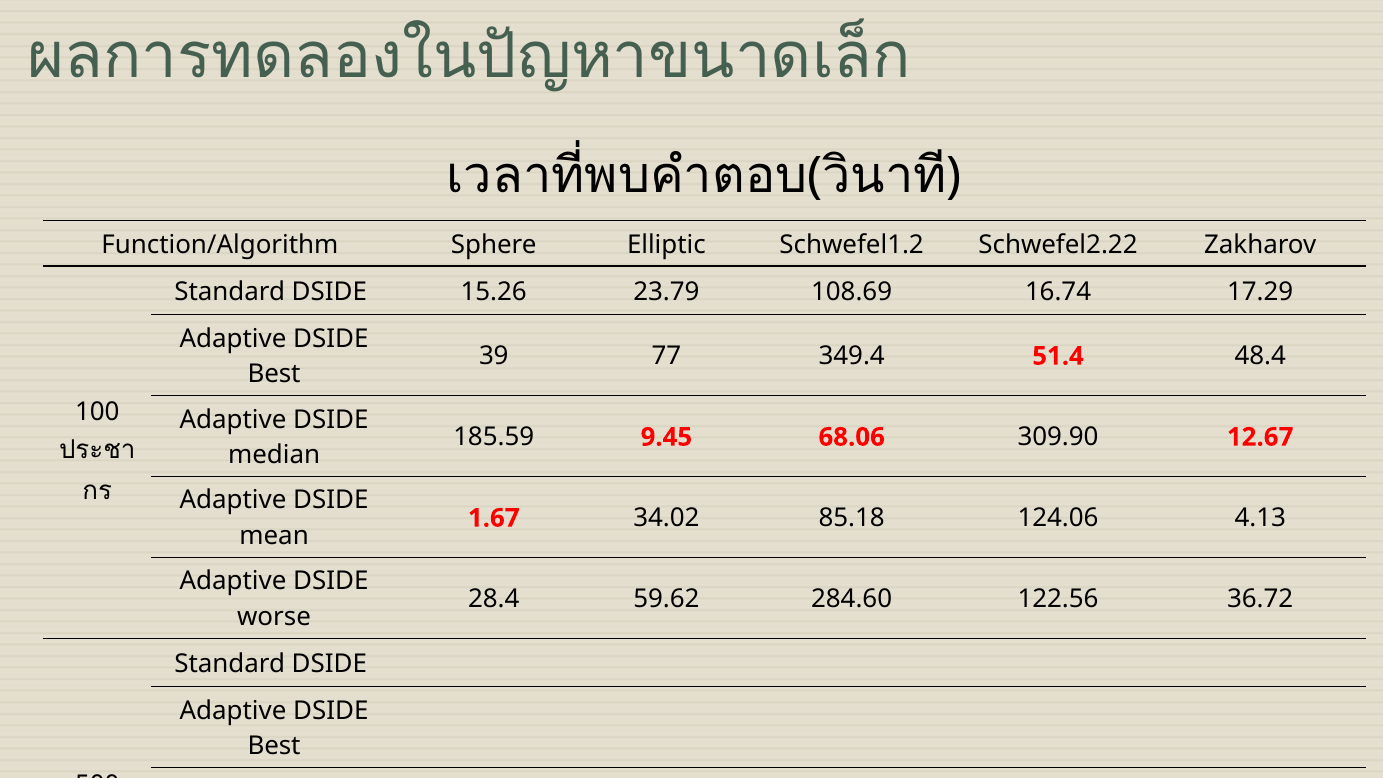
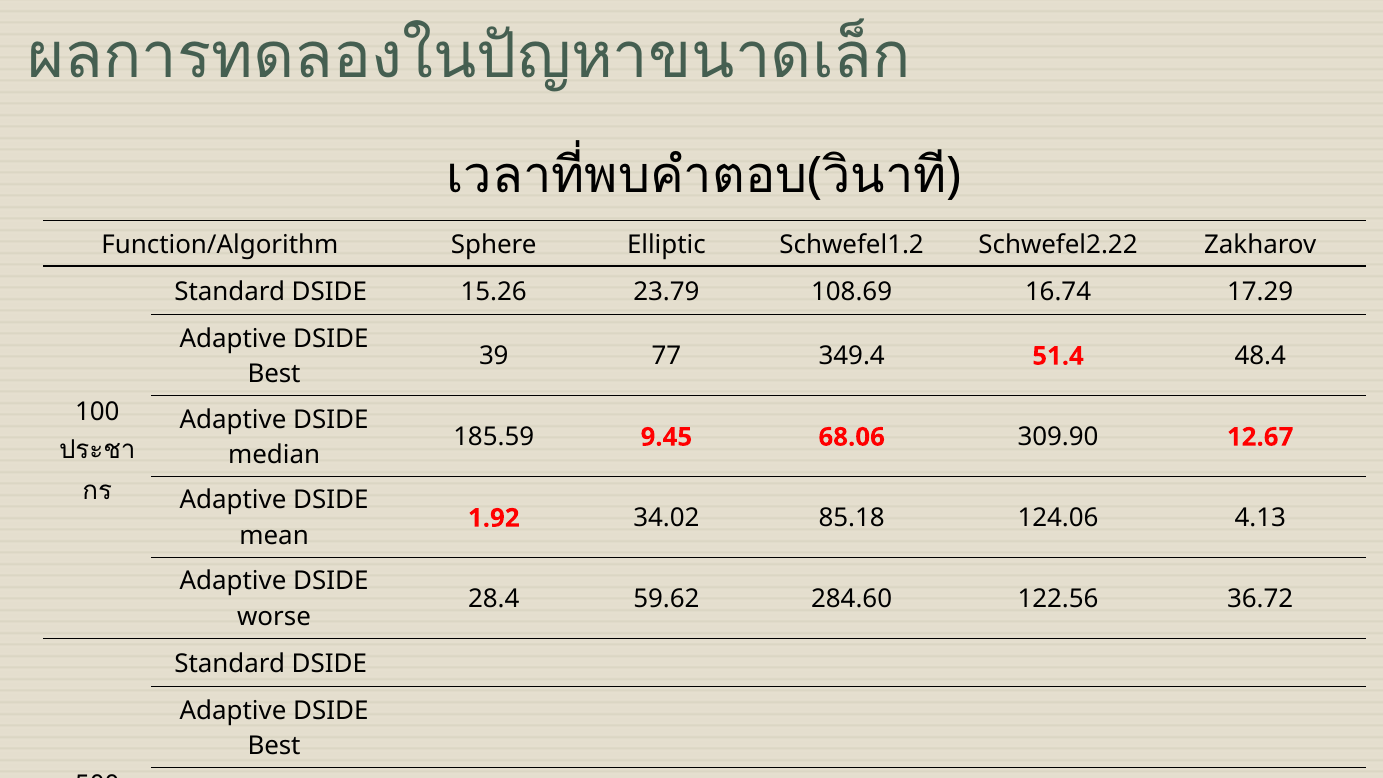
1.67: 1.67 -> 1.92 (494, 518)
